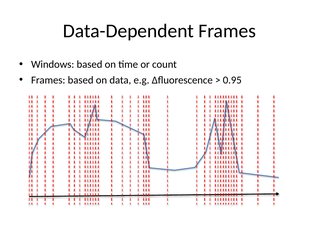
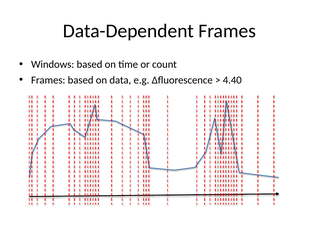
0.95: 0.95 -> 4.40 (232, 80)
